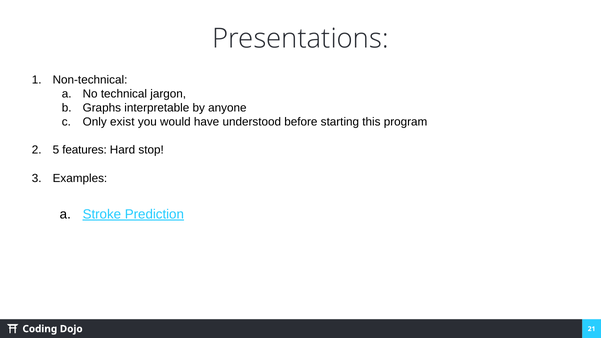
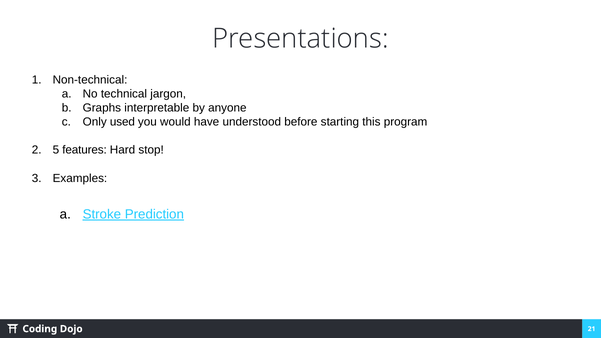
exist: exist -> used (122, 122)
